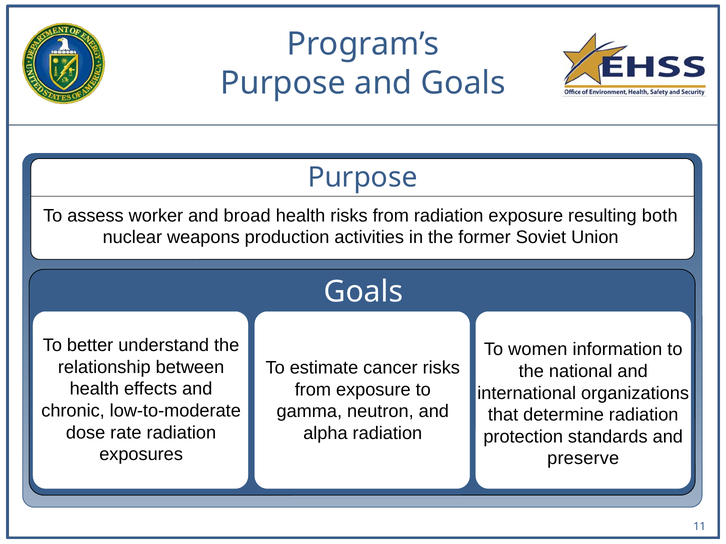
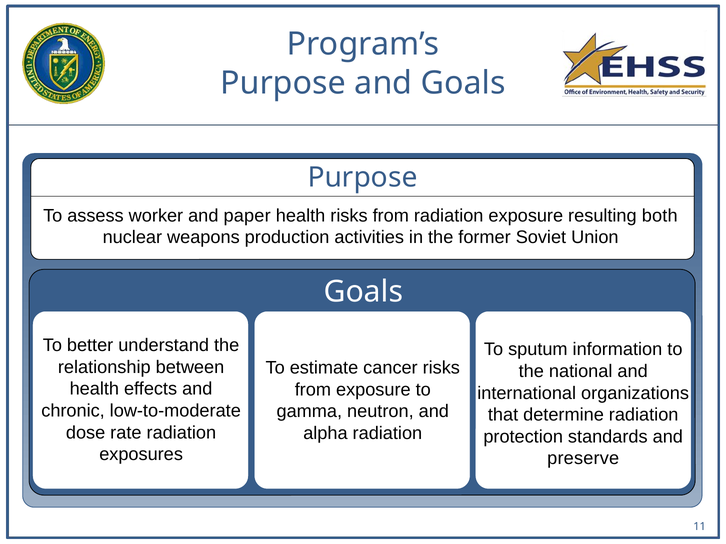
broad: broad -> paper (247, 216)
women: women -> sputum (538, 350)
